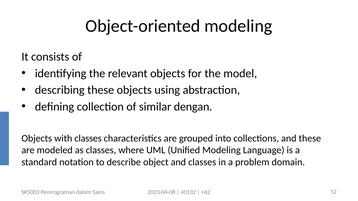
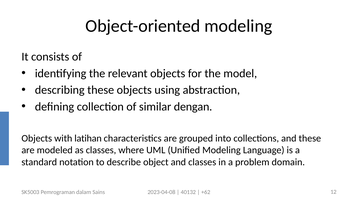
with classes: classes -> latihan (88, 139)
